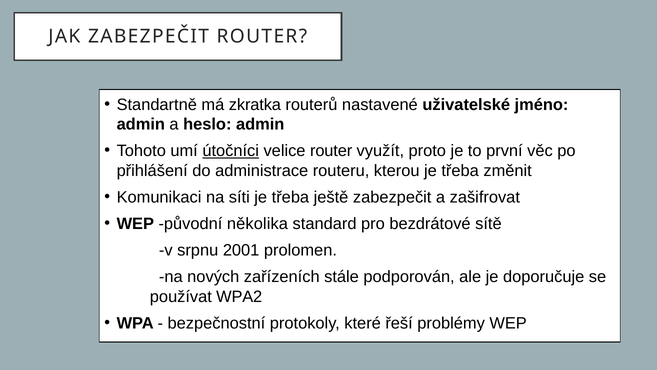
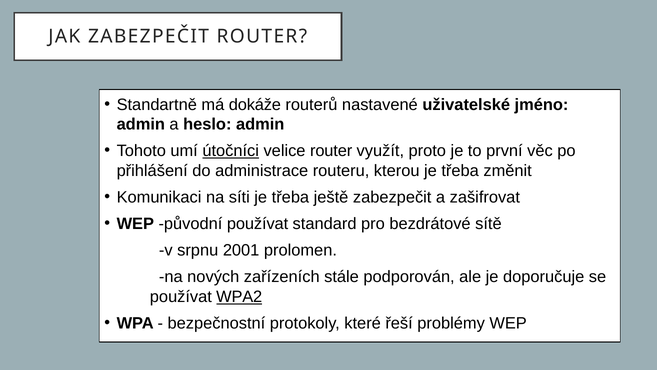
zkratka: zkratka -> dokáže (255, 105)
původní několika: několika -> používat (258, 224)
WPA2 underline: none -> present (239, 296)
